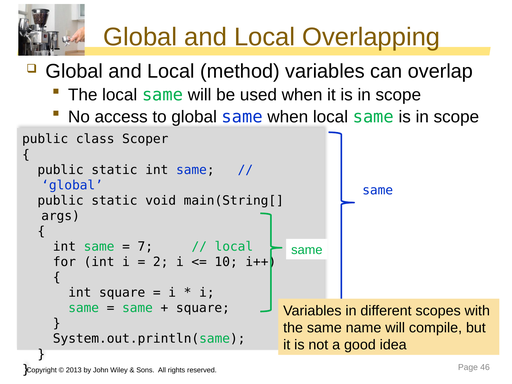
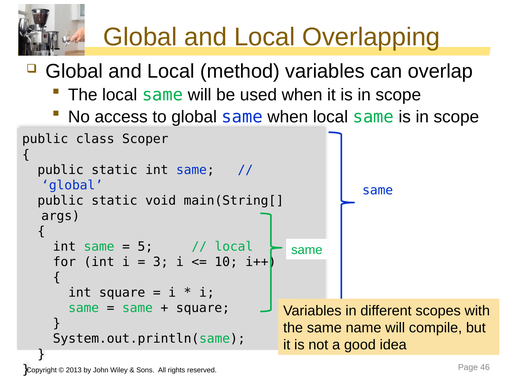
7: 7 -> 5 (145, 247)
2: 2 -> 3 (161, 262)
